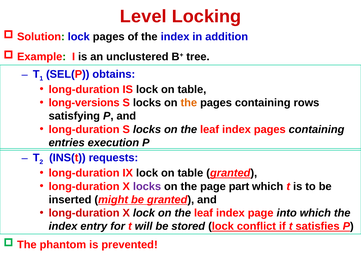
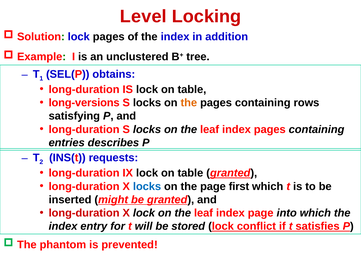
execution: execution -> describes (113, 143)
locks colour: purple -> blue (147, 186)
part: part -> first (239, 186)
